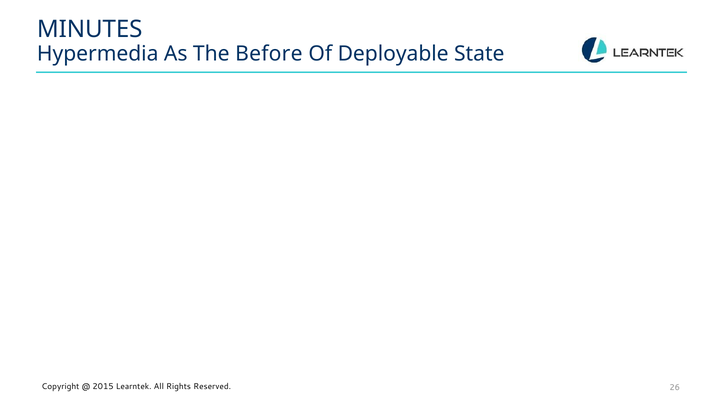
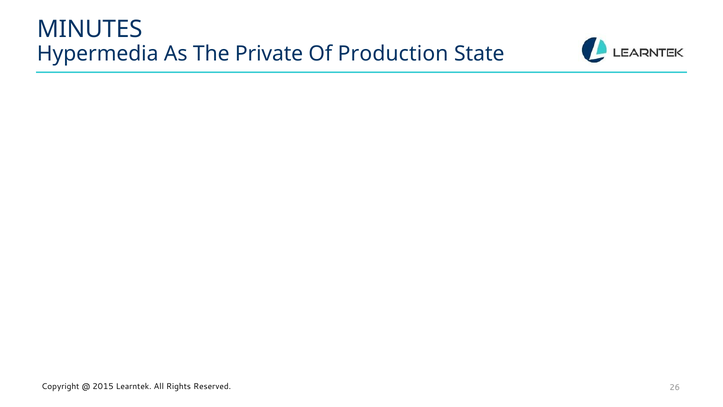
Before: Before -> Private (269, 54)
Deployable: Deployable -> Production (393, 54)
